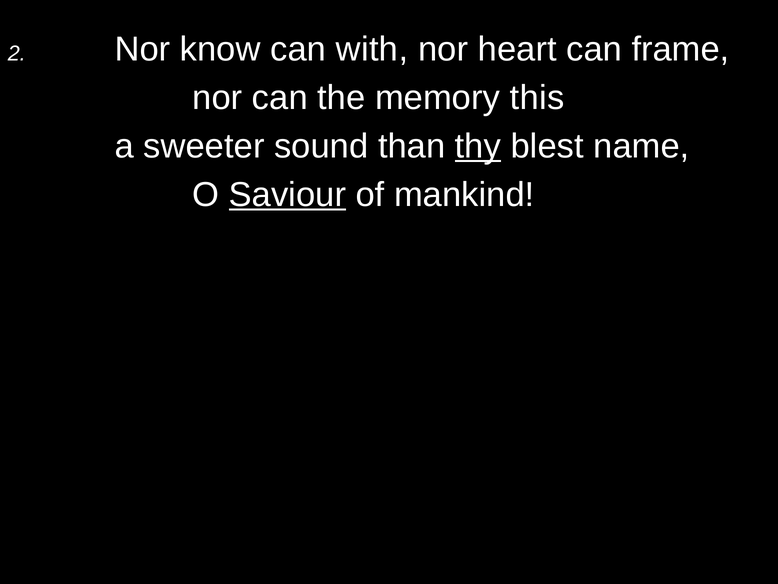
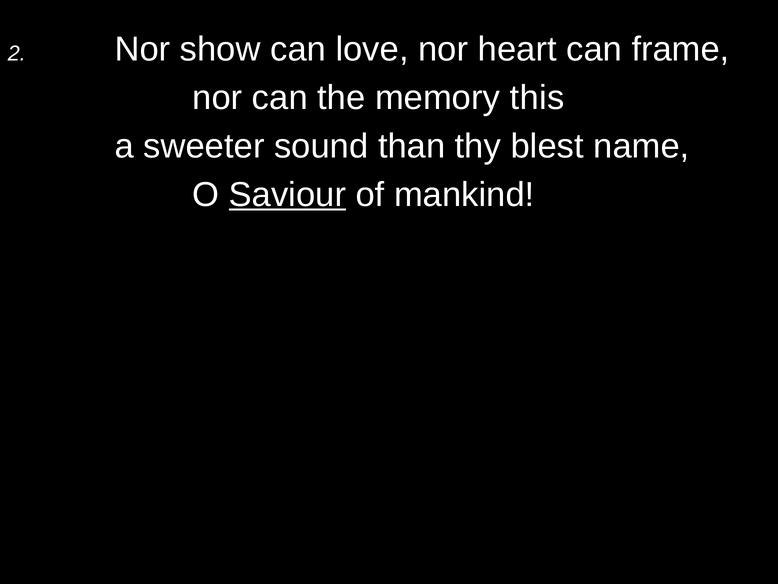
know: know -> show (220, 49)
with: with -> love (372, 49)
thy underline: present -> none (478, 146)
